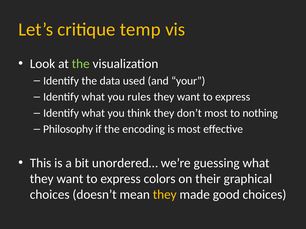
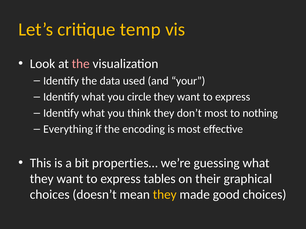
the colour: light green -> pink (81, 64)
rules: rules -> circle (139, 97)
Philosophy: Philosophy -> Everything (68, 129)
unordered…: unordered… -> properties… (125, 163)
colors: colors -> tables (160, 179)
